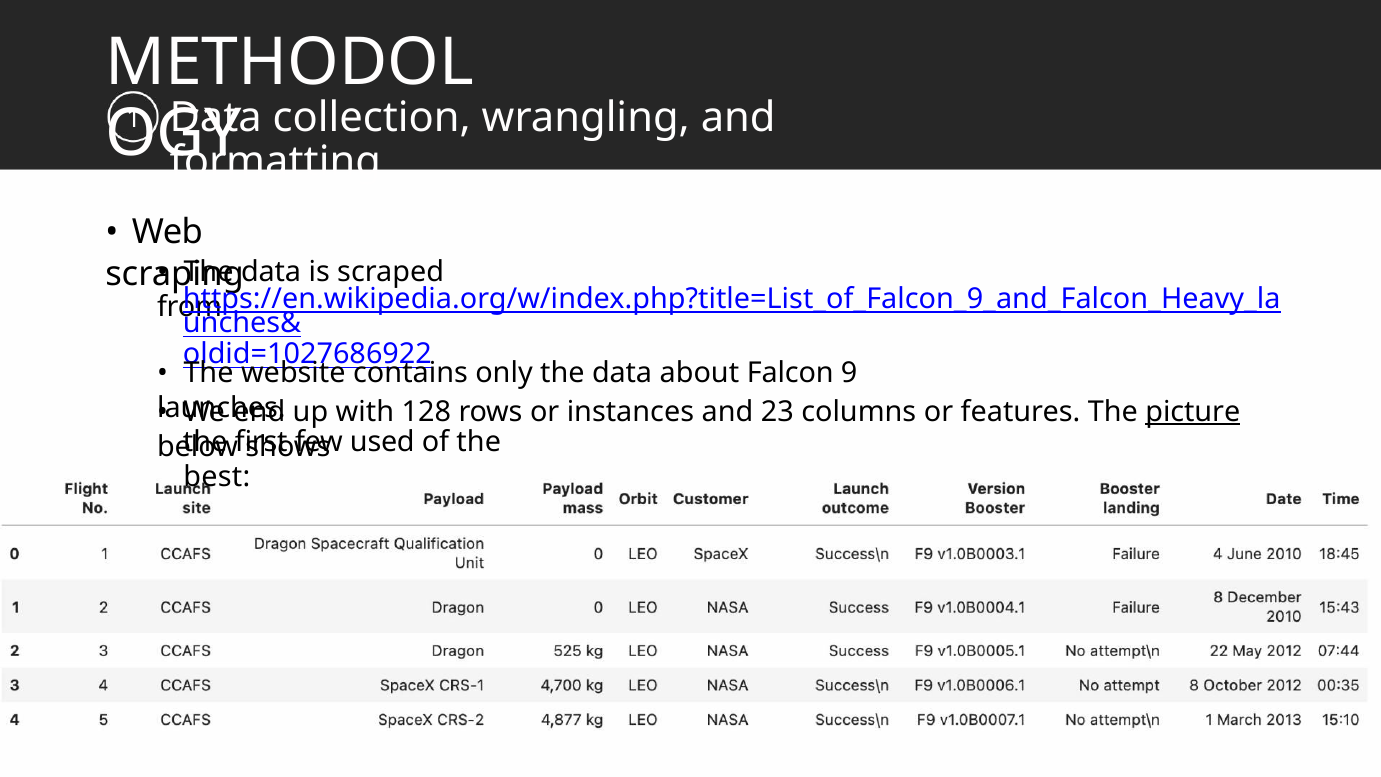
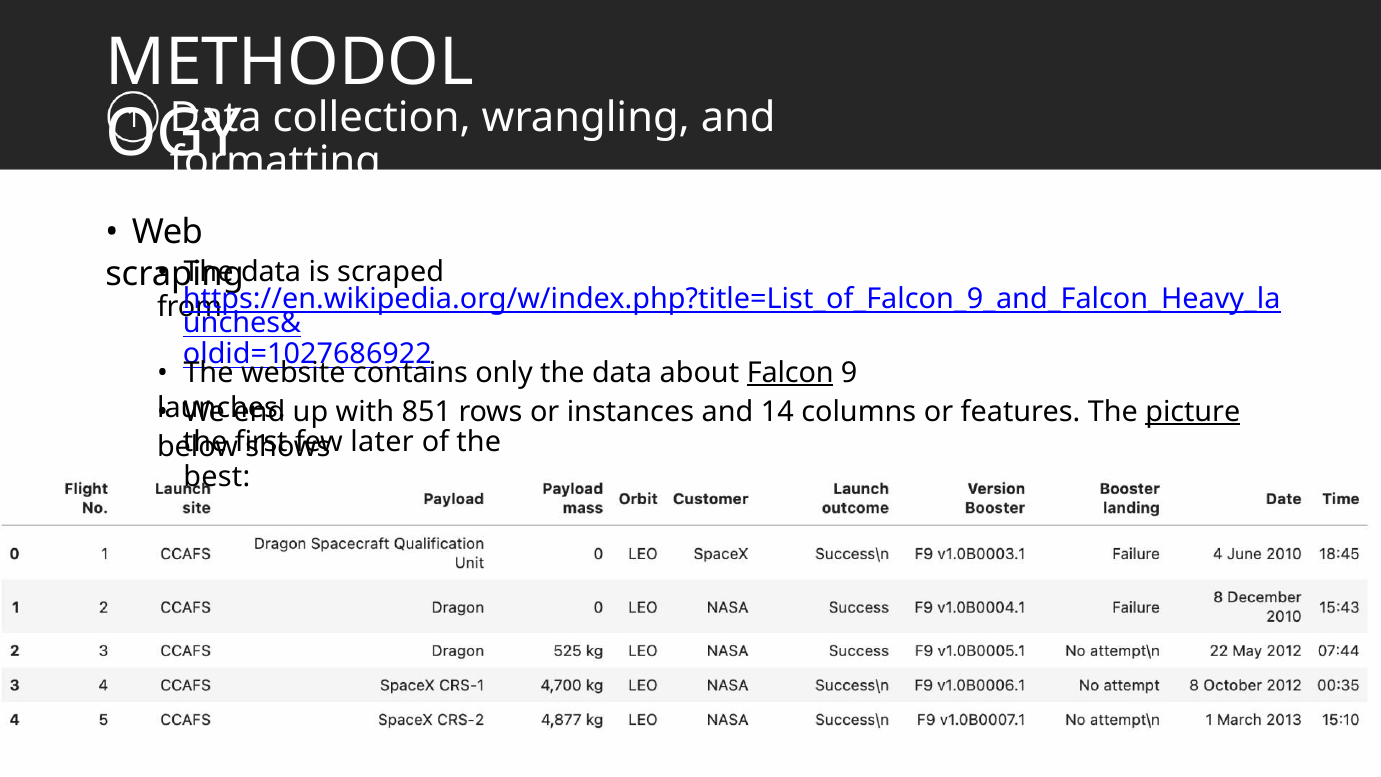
Falcon underline: none -> present (790, 373)
128: 128 -> 851 (426, 412)
23: 23 -> 14 (777, 412)
used: used -> later (382, 442)
